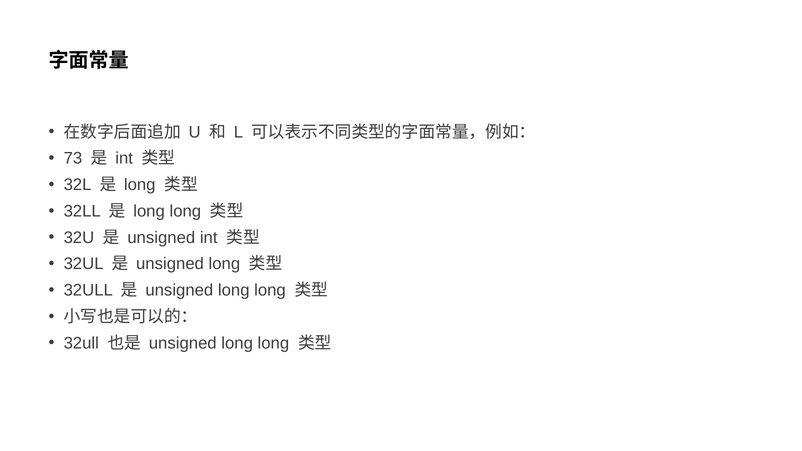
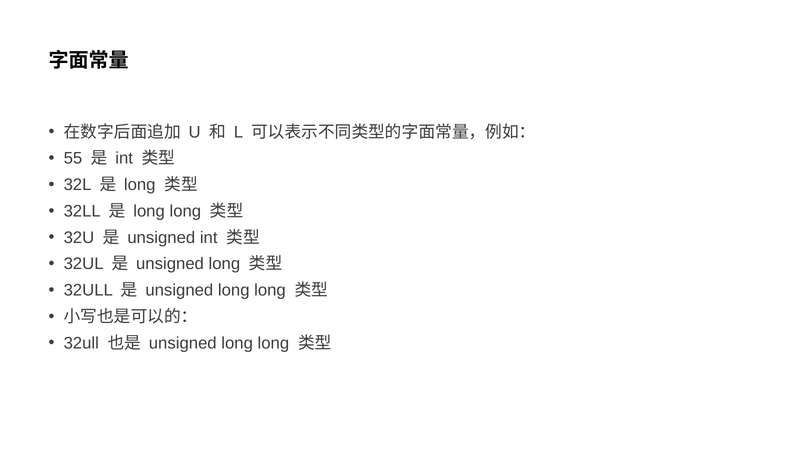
73: 73 -> 55 (73, 158)
